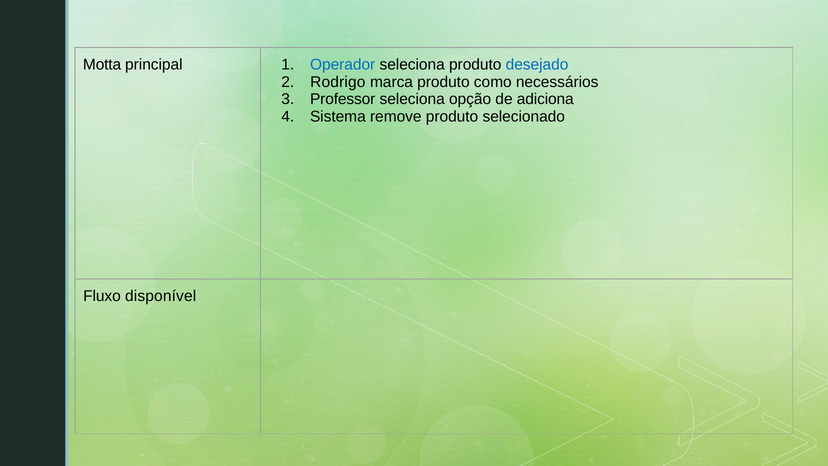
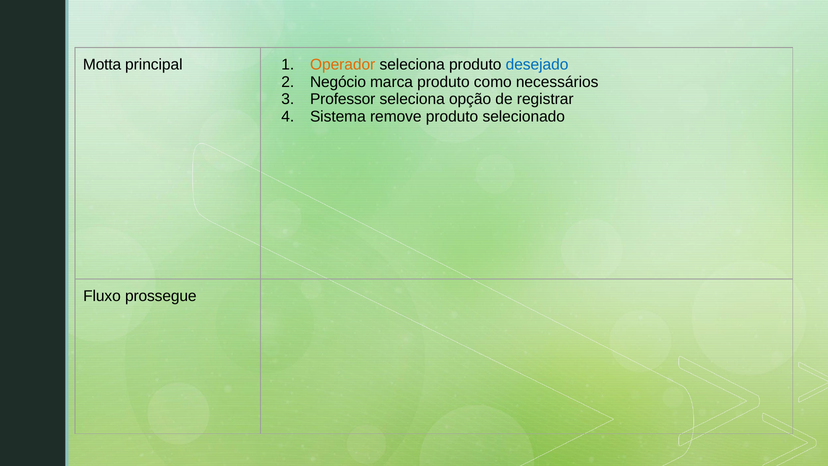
Operador colour: blue -> orange (343, 65)
Rodrigo: Rodrigo -> Negócio (338, 82)
adiciona: adiciona -> registrar (545, 99)
disponível: disponível -> prossegue (161, 296)
